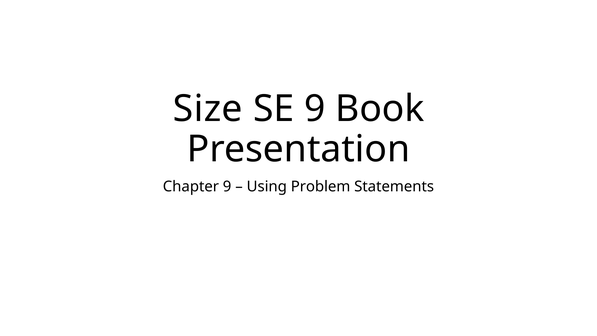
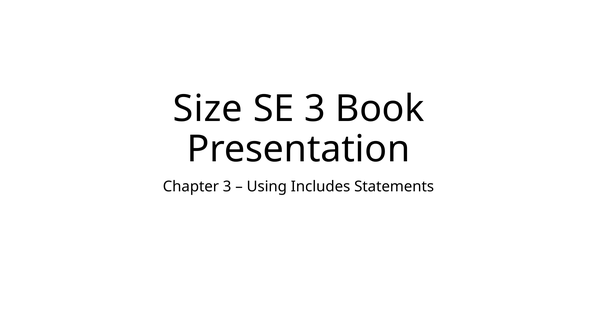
SE 9: 9 -> 3 (315, 109)
Chapter 9: 9 -> 3 (227, 187)
Problem: Problem -> Includes (321, 187)
